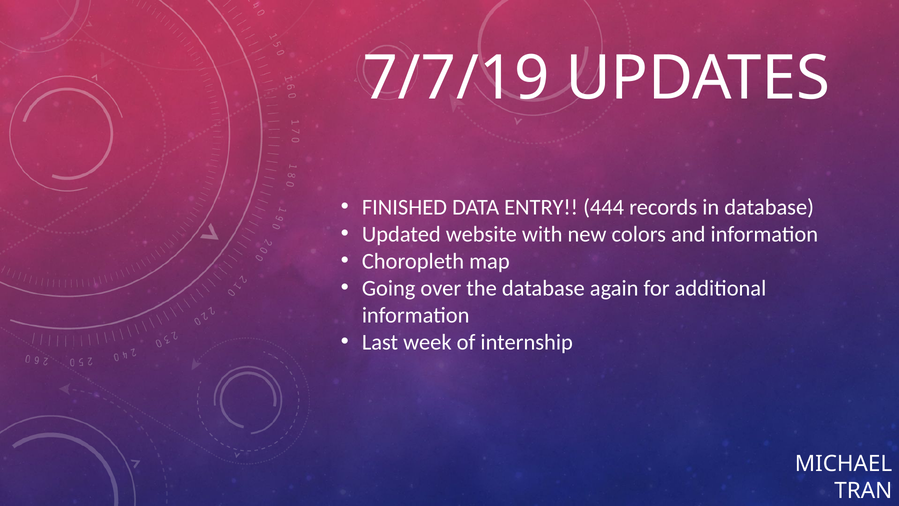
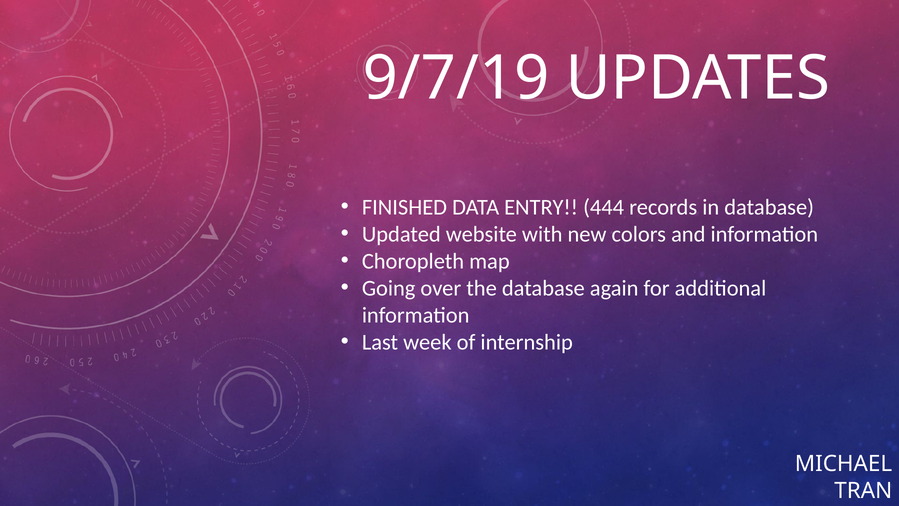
7/7/19: 7/7/19 -> 9/7/19 (456, 78)
